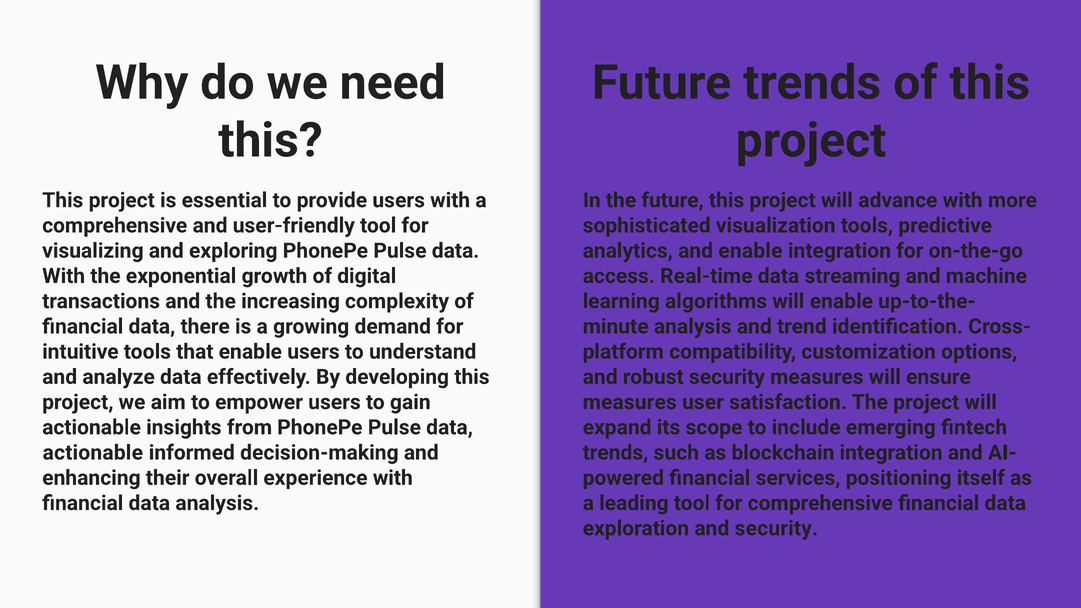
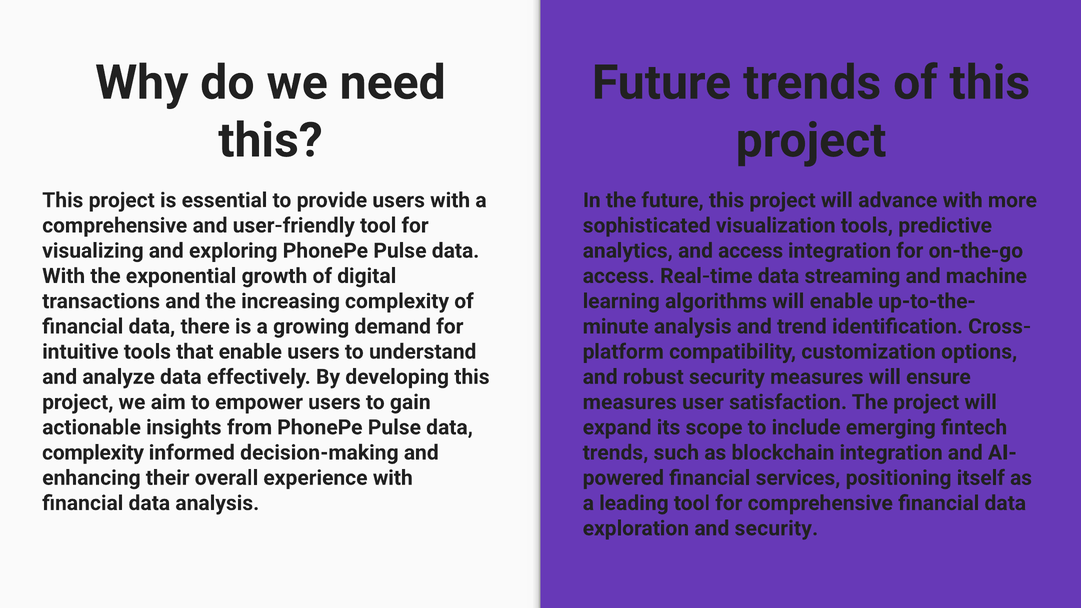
and enable: enable -> access (751, 251)
actionable: actionable -> complexity (93, 453)
